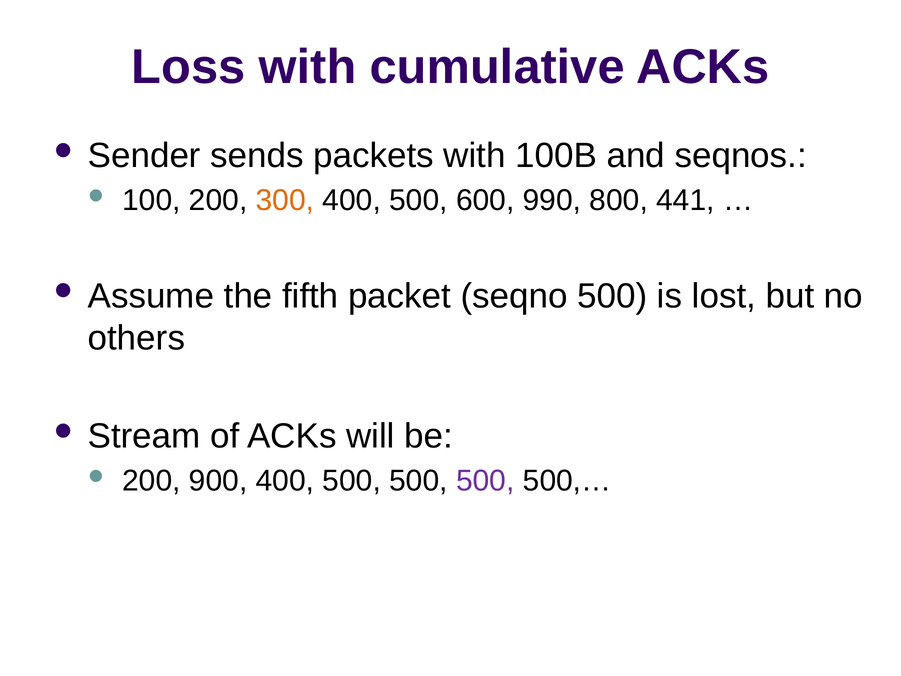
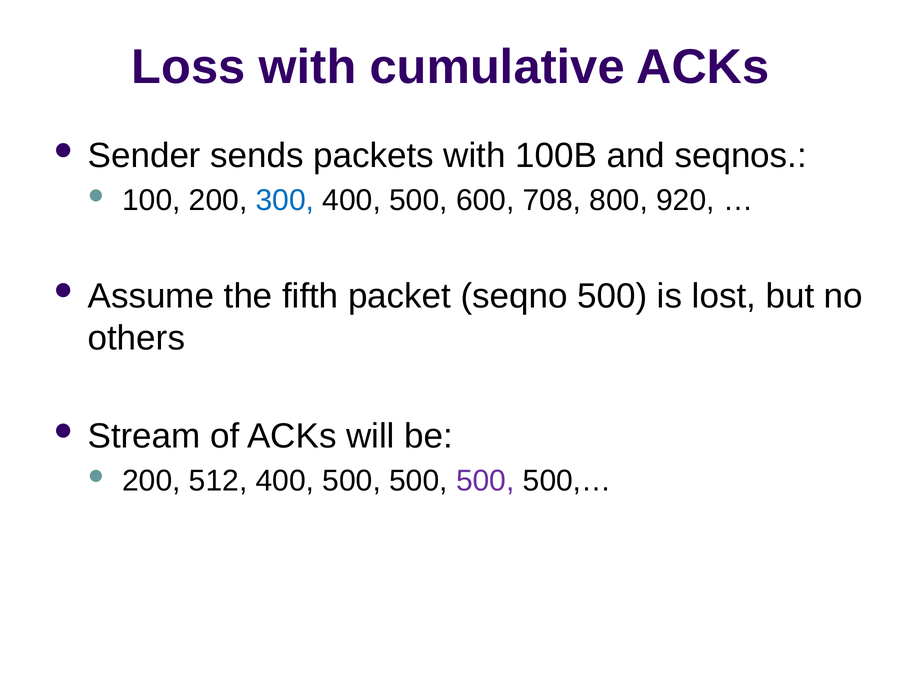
300 colour: orange -> blue (285, 200)
990: 990 -> 708 (552, 200)
441: 441 -> 920 (686, 200)
900: 900 -> 512 (218, 481)
